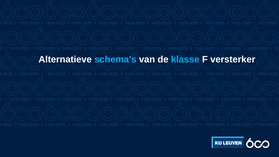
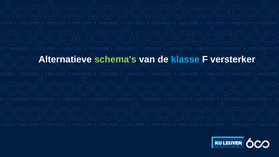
schema's colour: light blue -> light green (115, 59)
